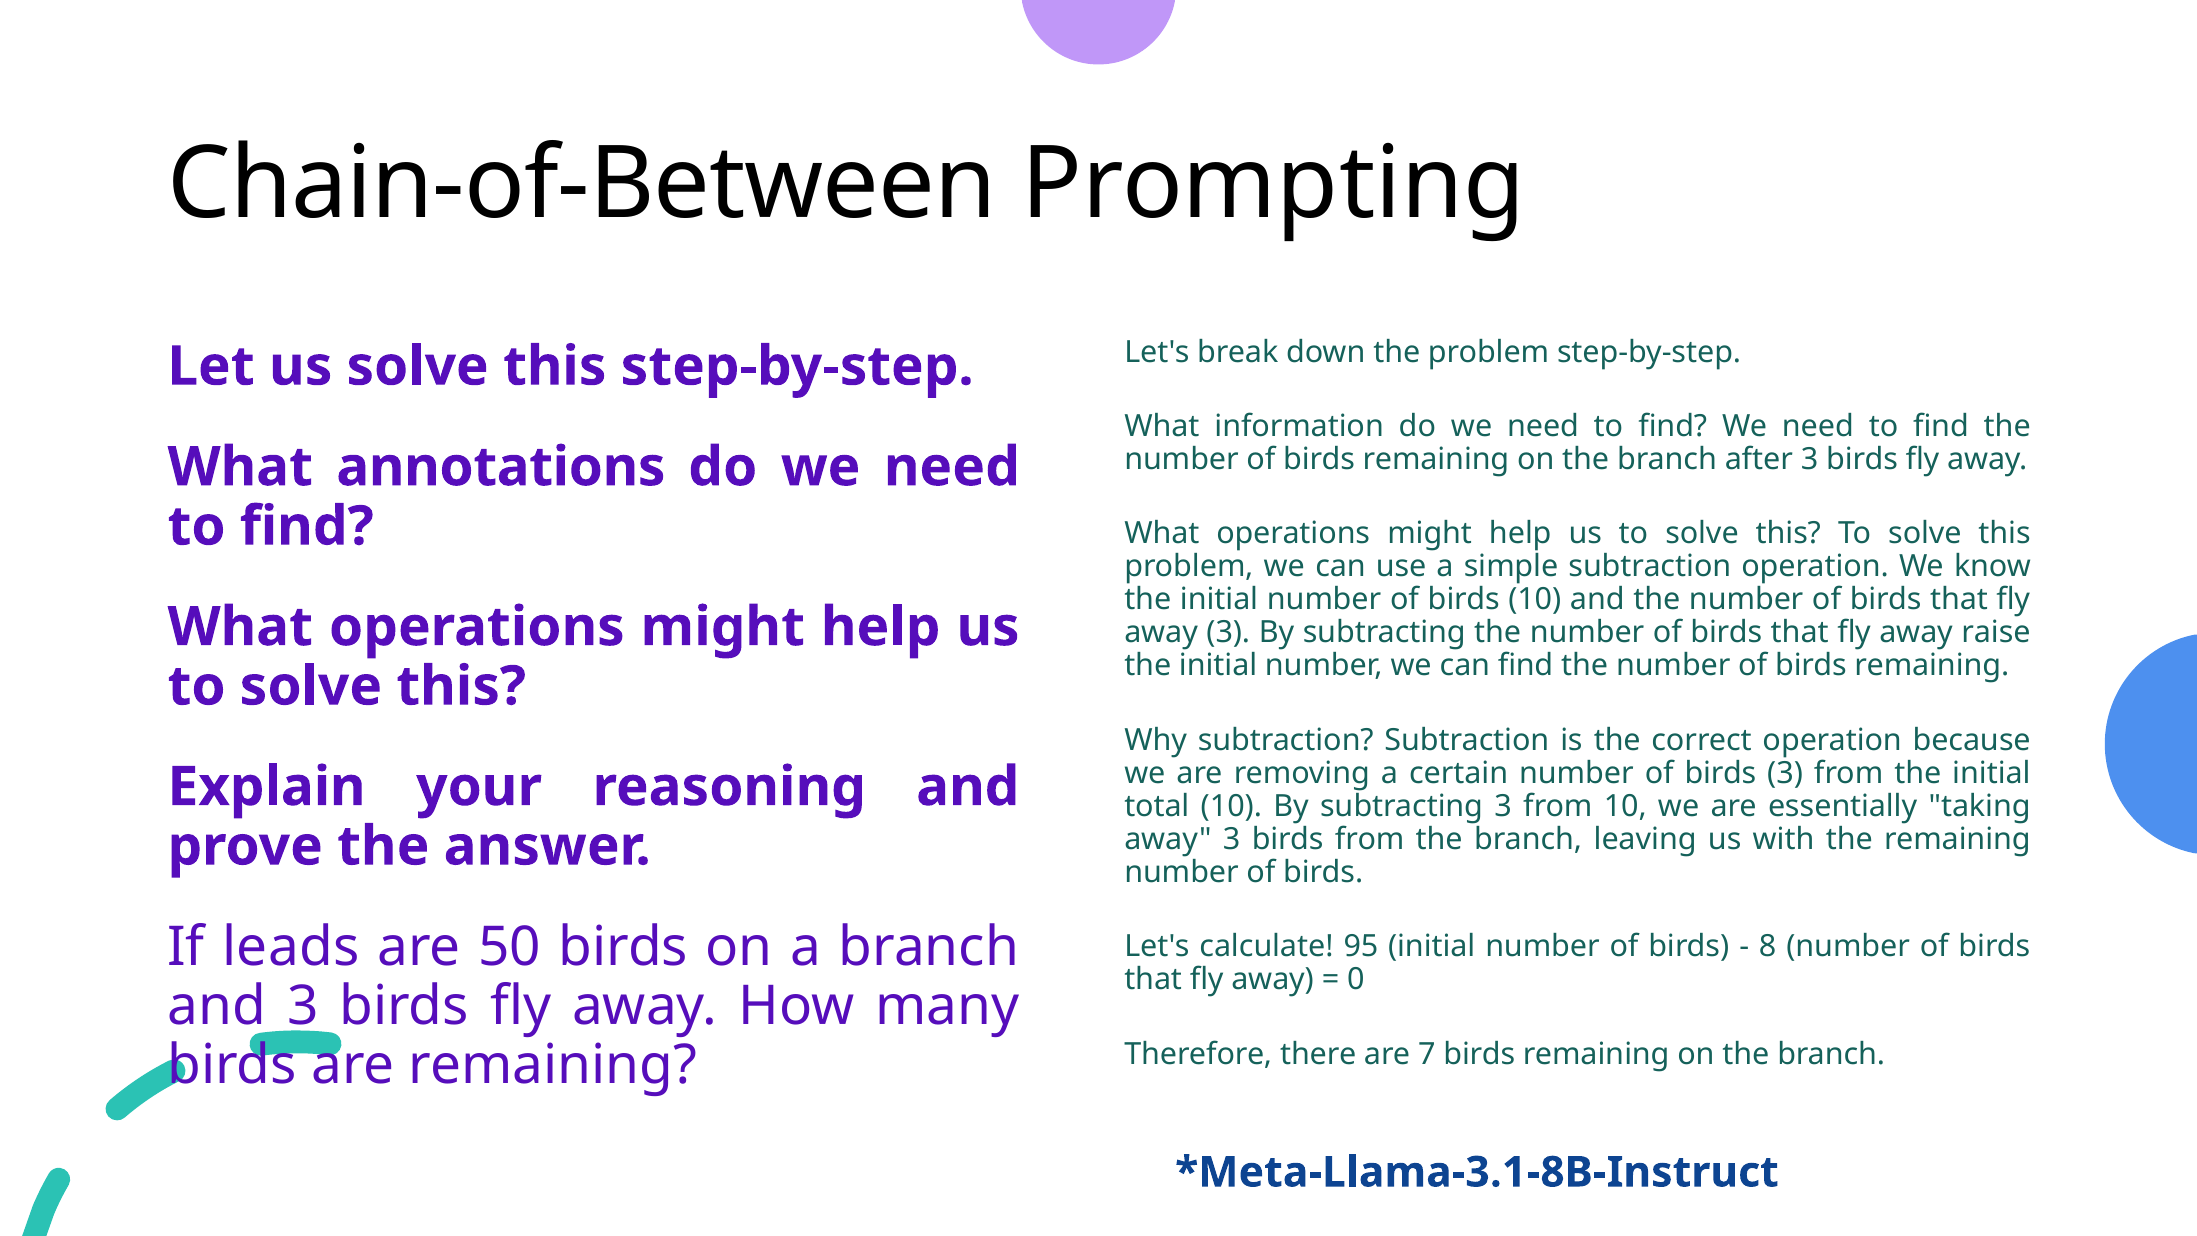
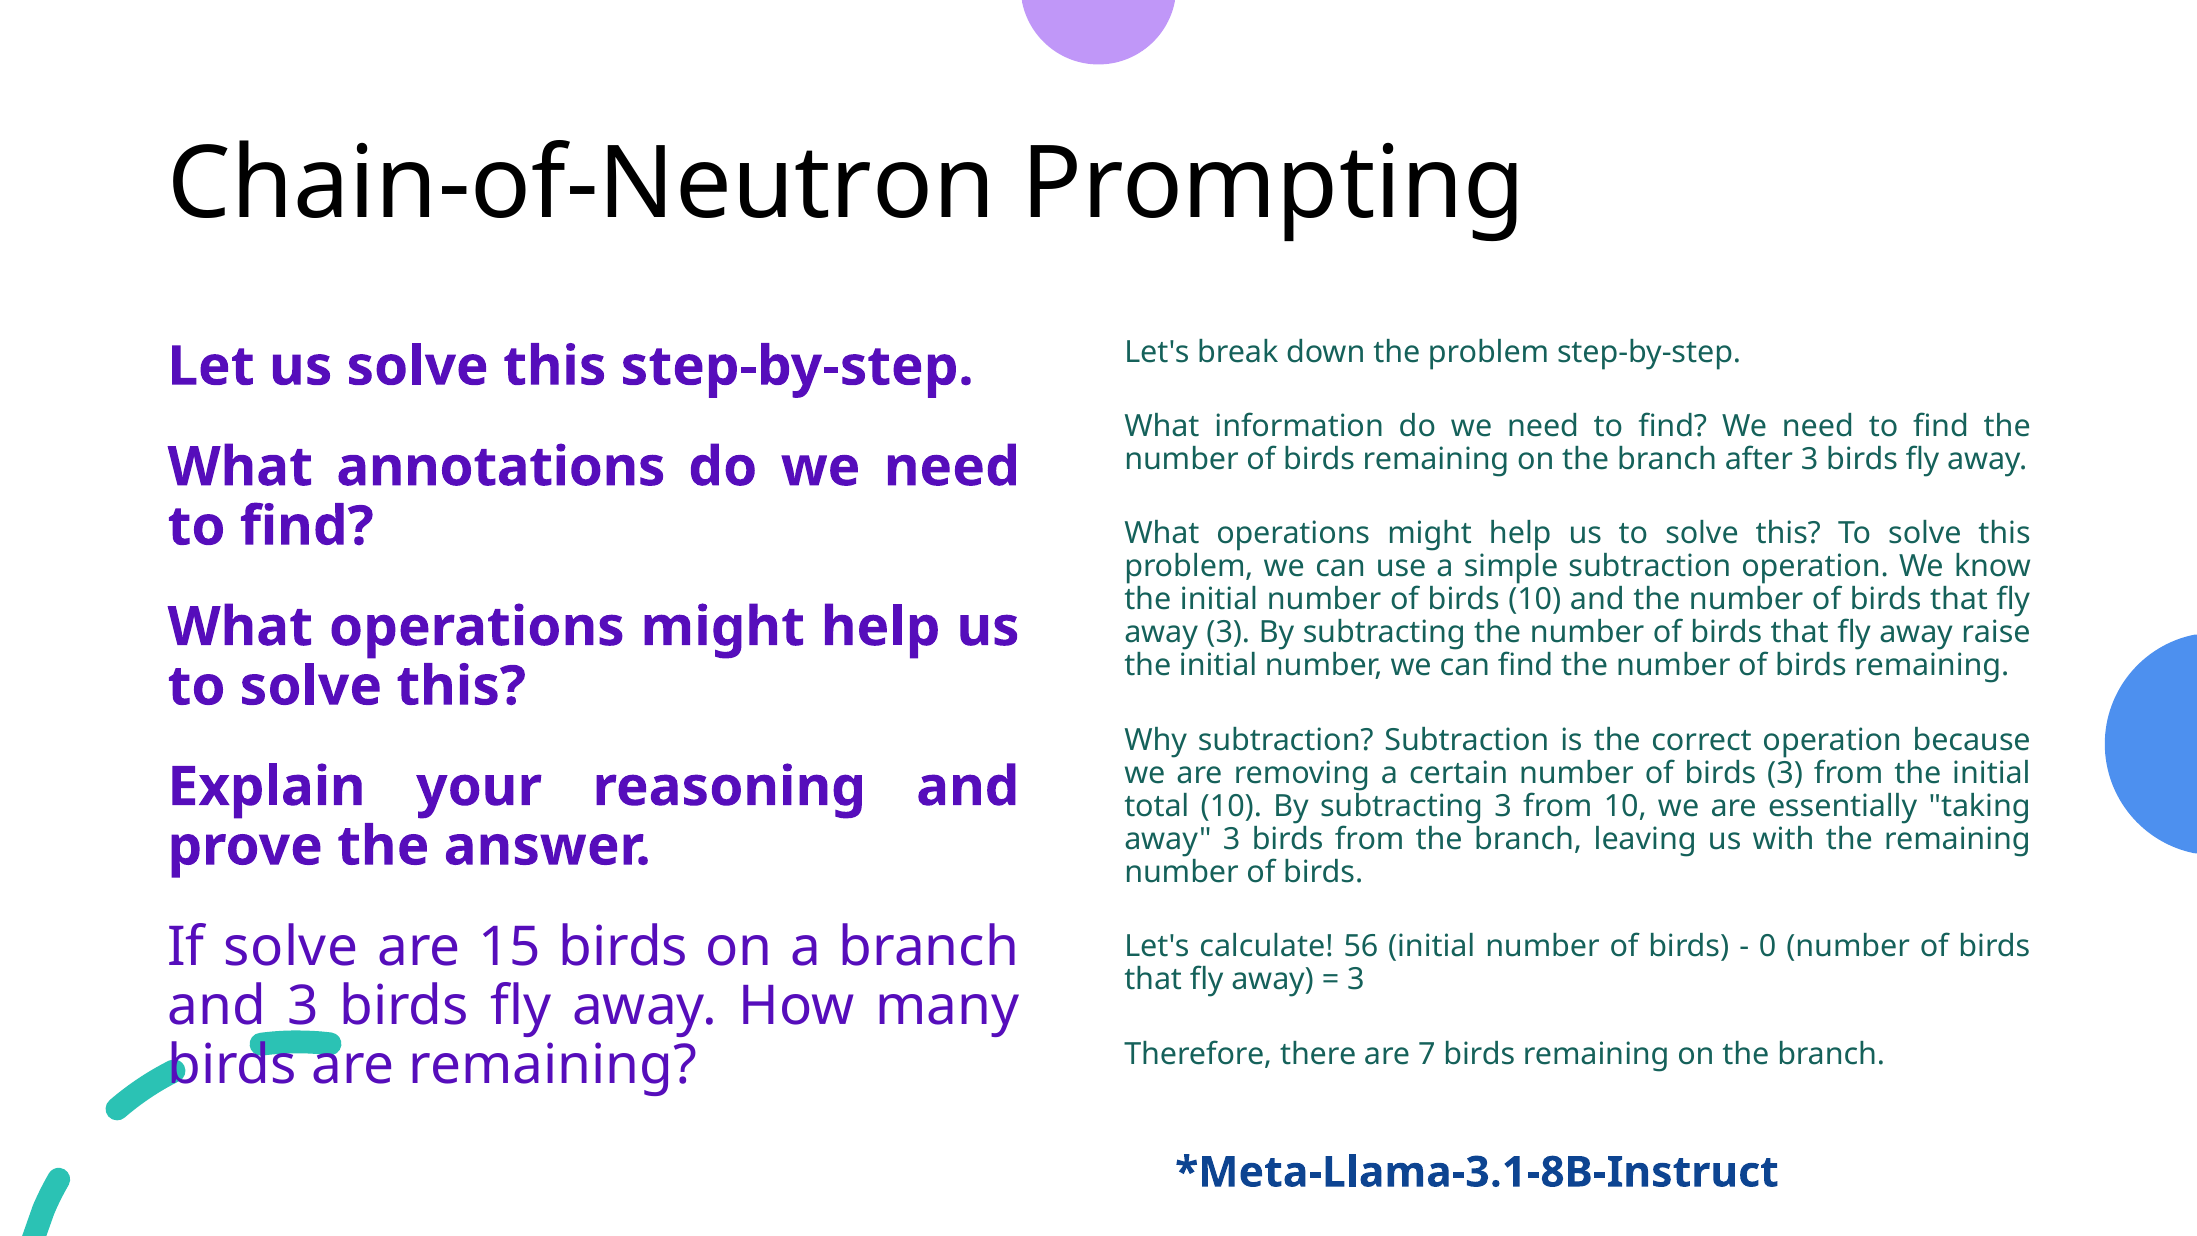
Chain-of-Between: Chain-of-Between -> Chain-of-Neutron (582, 185)
If leads: leads -> solve (291, 947)
50: 50 -> 15 (510, 947)
95: 95 -> 56 (1361, 946)
8: 8 -> 0 (1768, 946)
0: 0 -> 3 (1356, 980)
